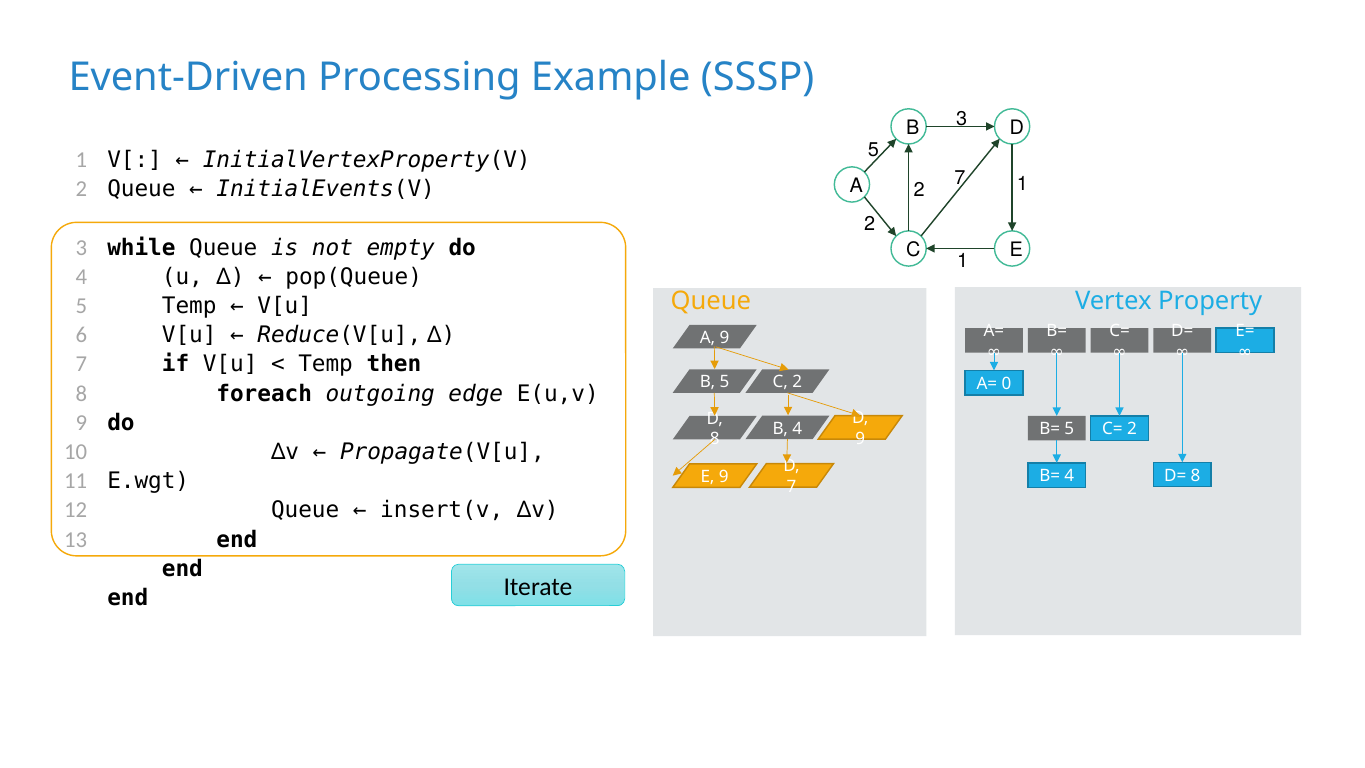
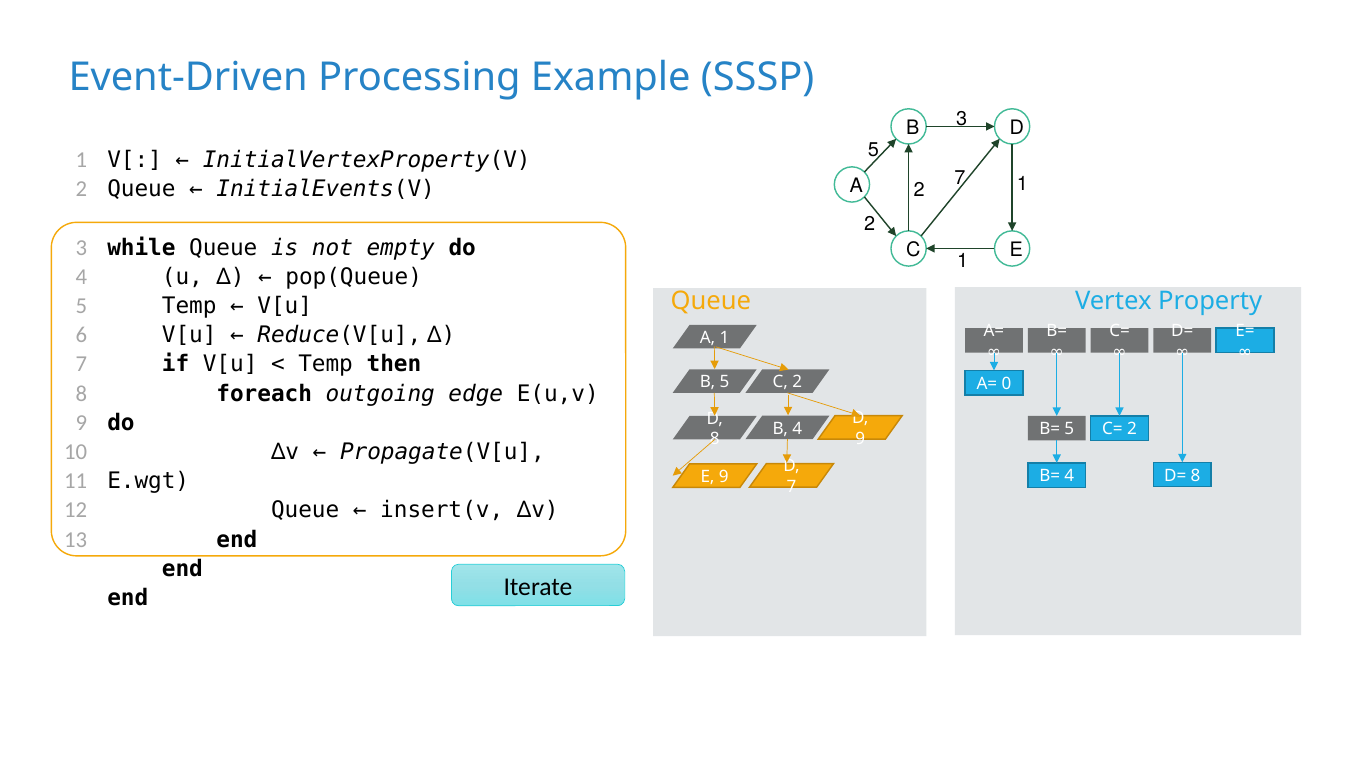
A 9: 9 -> 1 (725, 338)
